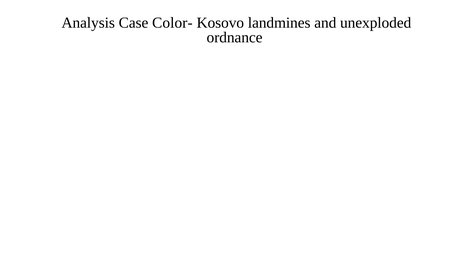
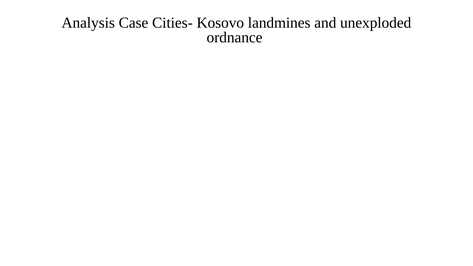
Color-: Color- -> Cities- (172, 23)
